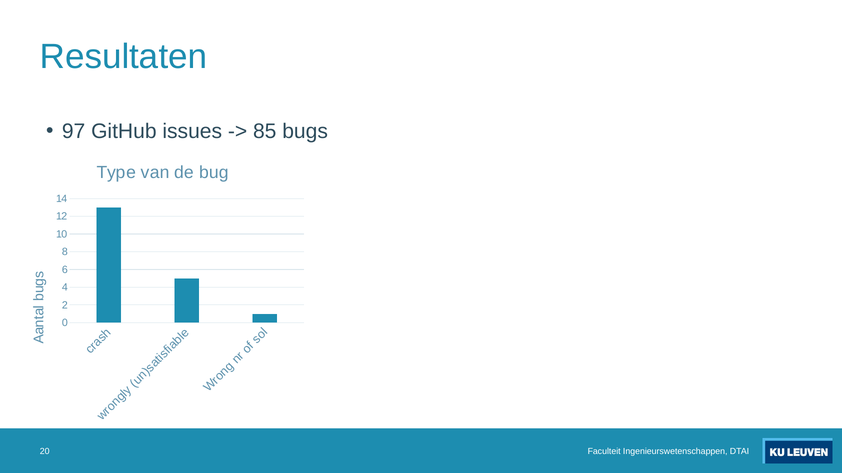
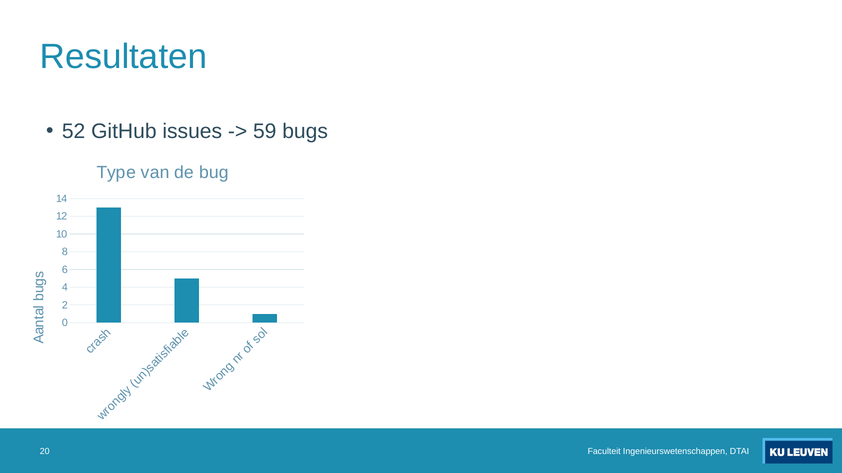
97: 97 -> 52 (74, 132)
85: 85 -> 59 (265, 132)
